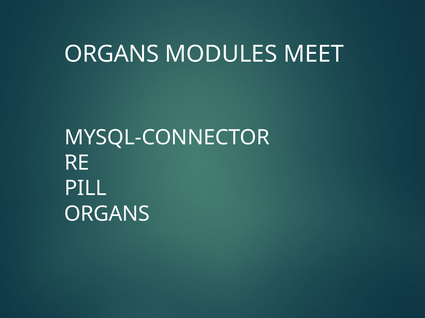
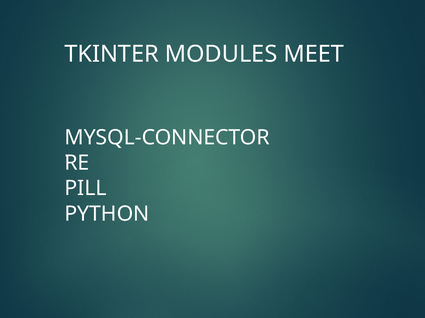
ORGANS: ORGANS -> TKINTER (112, 54)
ORGANS: ORGANS -> PYTHON (107, 214)
